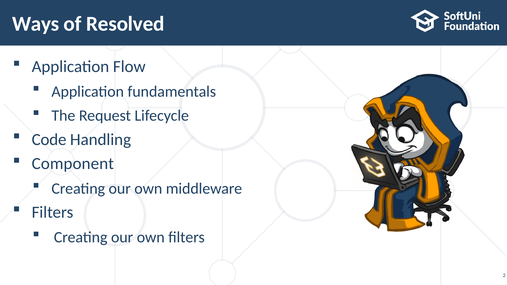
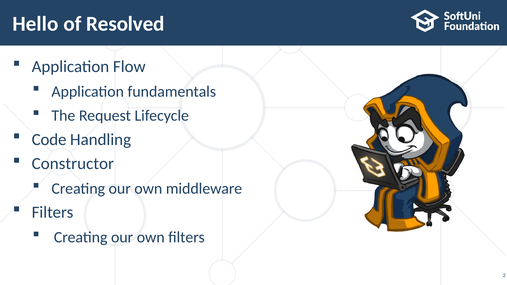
Ways: Ways -> Hello (36, 24)
Component: Component -> Constructor (73, 164)
